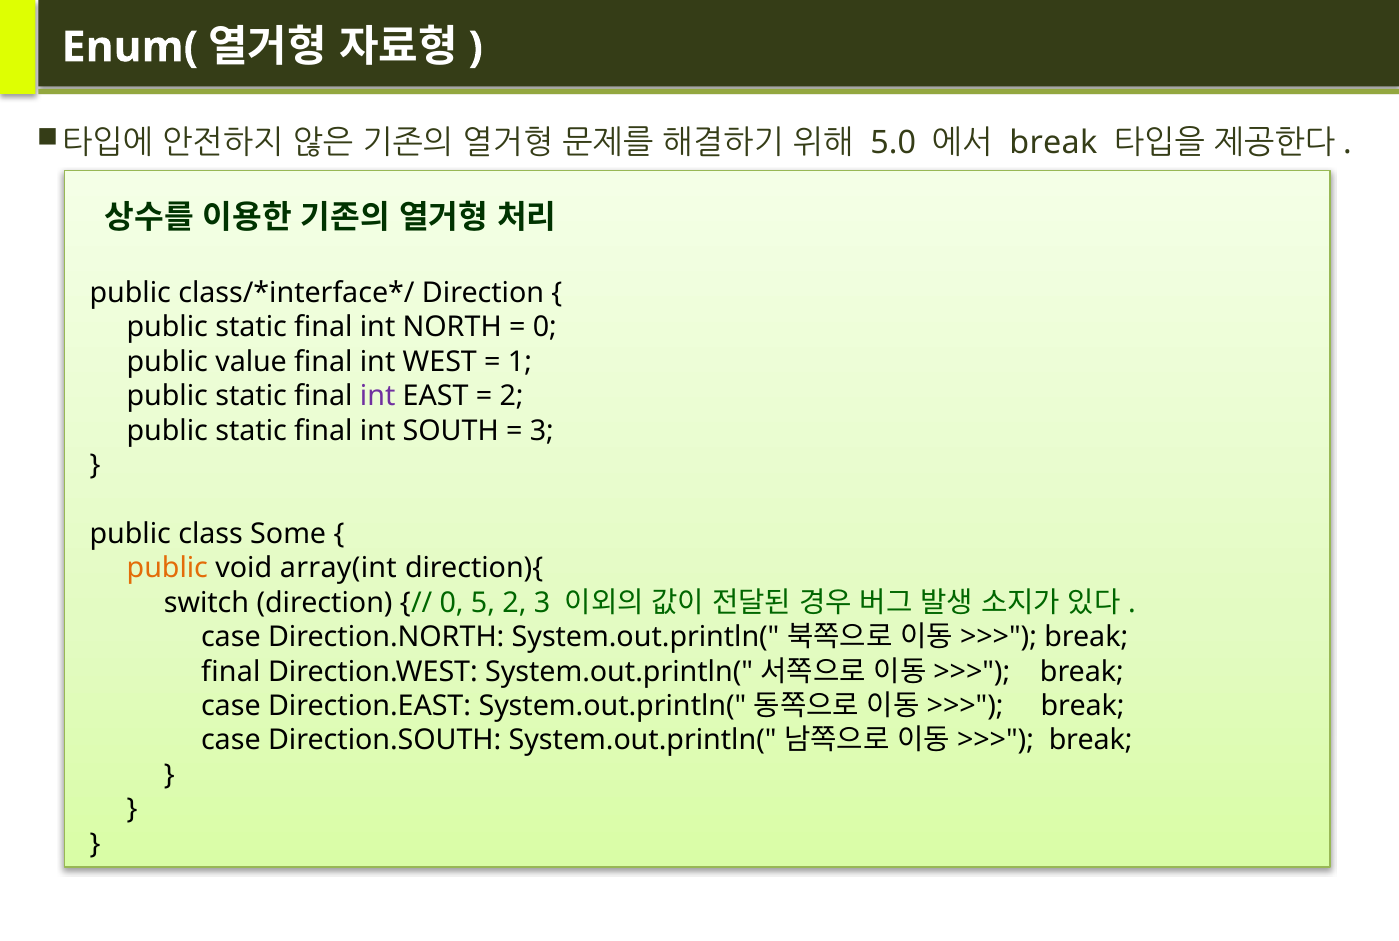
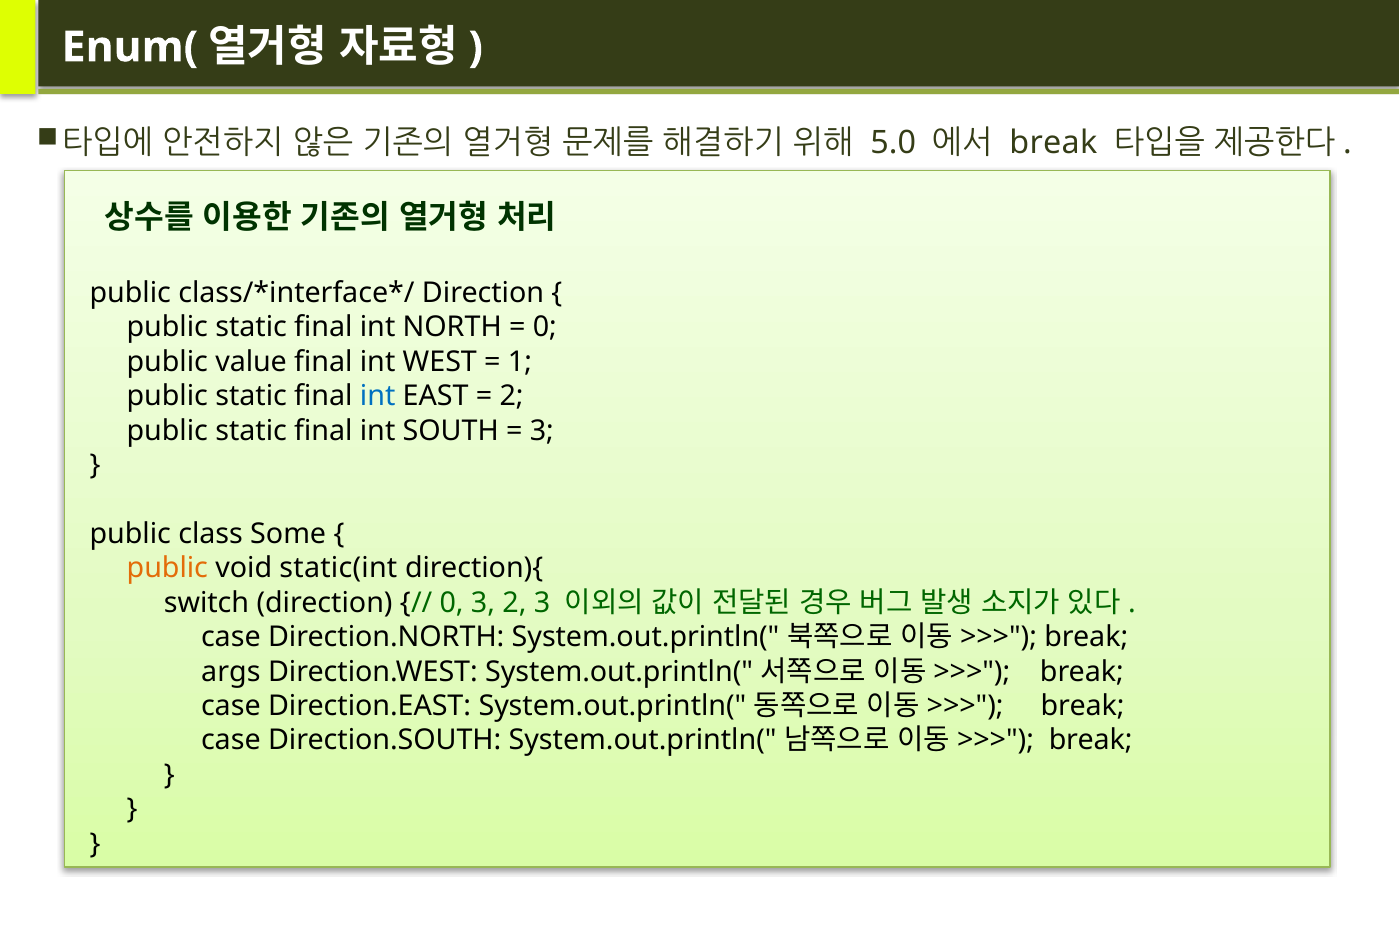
int colour: purple -> blue (378, 396)
array(int: array(int -> static(int (338, 568)
0 5: 5 -> 3 (483, 603)
final: final -> args (231, 671)
